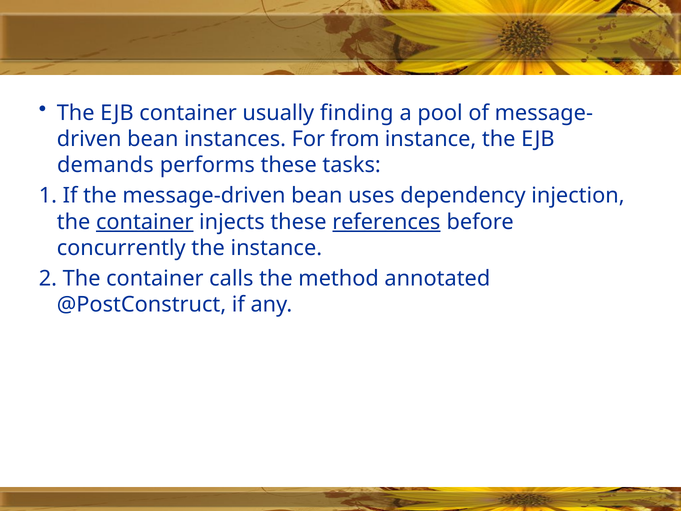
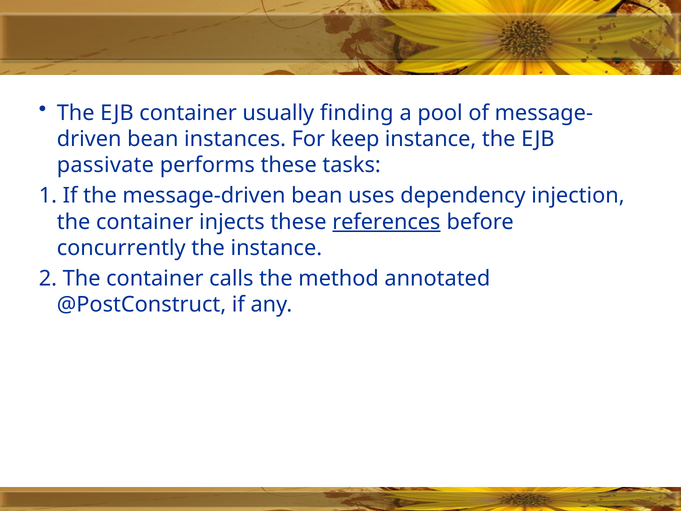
from: from -> keep (355, 139)
demands: demands -> passivate (105, 165)
container underline: present -> none (145, 222)
